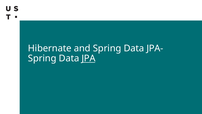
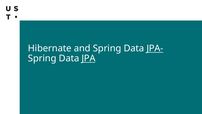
JPA- underline: none -> present (155, 48)
